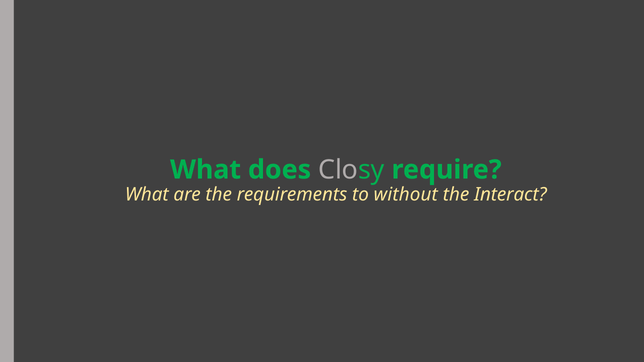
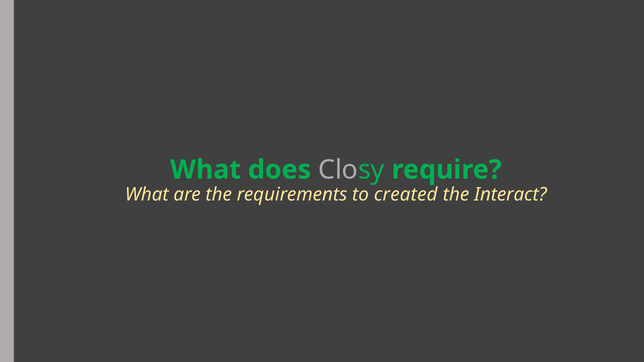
without: without -> created (406, 195)
